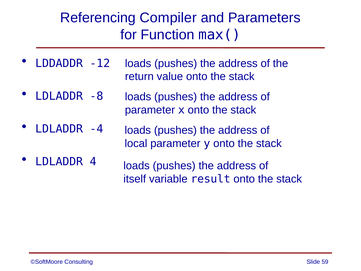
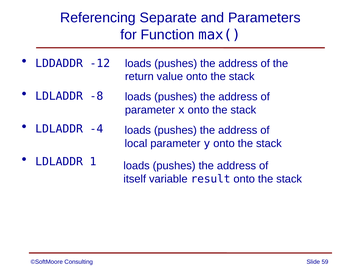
Compiler: Compiler -> Separate (168, 18)
4: 4 -> 1 (93, 161)
